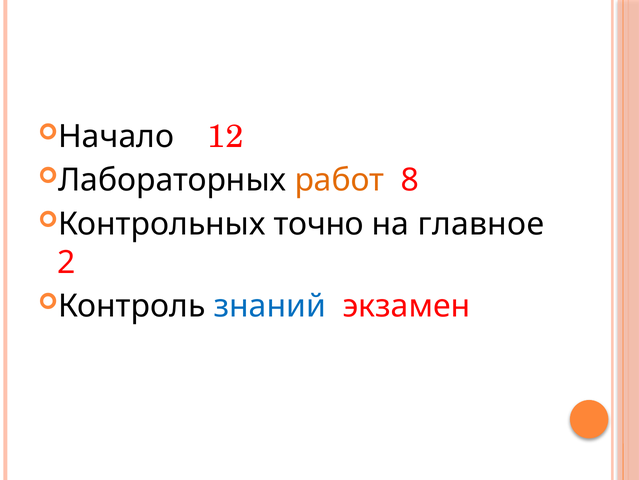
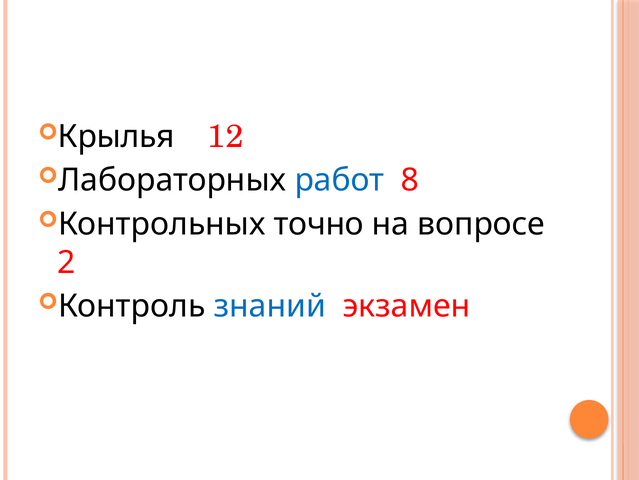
Начало: Начало -> Крылья (116, 136)
работ colour: orange -> blue (339, 180)
главное: главное -> вопросе (481, 224)
